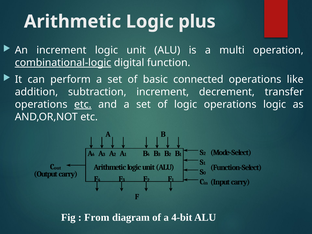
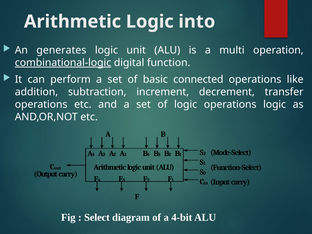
plus: plus -> into (197, 22)
An increment: increment -> generates (61, 50)
etc underline: present -> none (83, 104)
From: From -> Select (97, 217)
